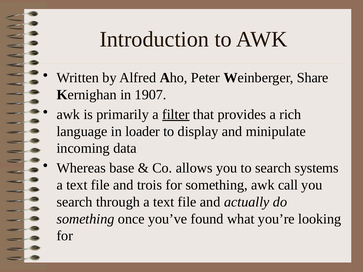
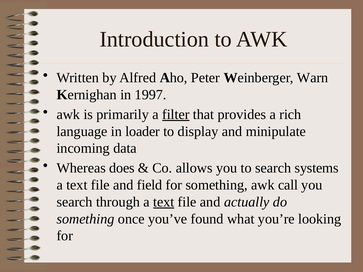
Share: Share -> Warn (313, 78)
1907: 1907 -> 1997 (151, 95)
base: base -> does (122, 168)
trois: trois -> field (150, 185)
text underline: none -> present (164, 202)
